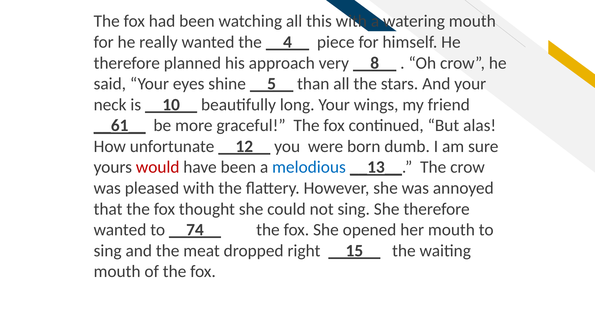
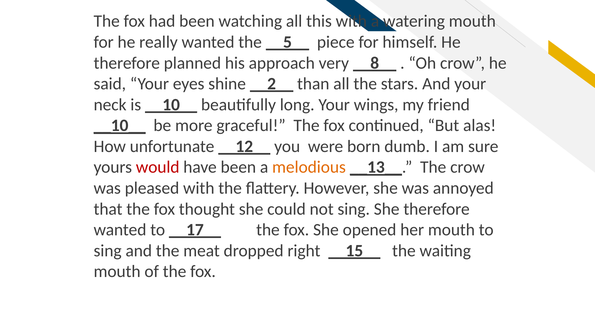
__4__: __4__ -> __5__ (288, 42)
__5__: __5__ -> __2__ (272, 84)
__61__: __61__ -> __10__ (120, 125)
melodious colour: blue -> orange (309, 167)
__74__: __74__ -> __17__ (195, 230)
